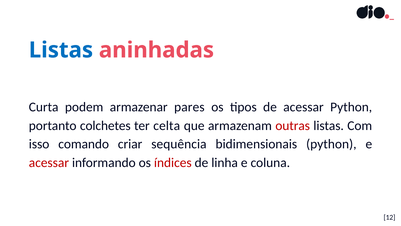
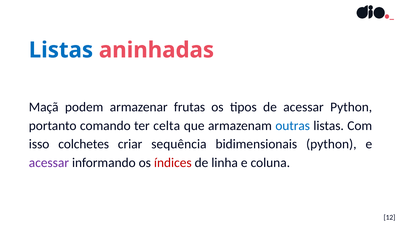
Curta: Curta -> Maçã (44, 107)
pares: pares -> frutas (189, 107)
colchetes: colchetes -> comando (105, 125)
outras colour: red -> blue (293, 125)
comando: comando -> colchetes (84, 144)
acessar colour: red -> purple (49, 162)
